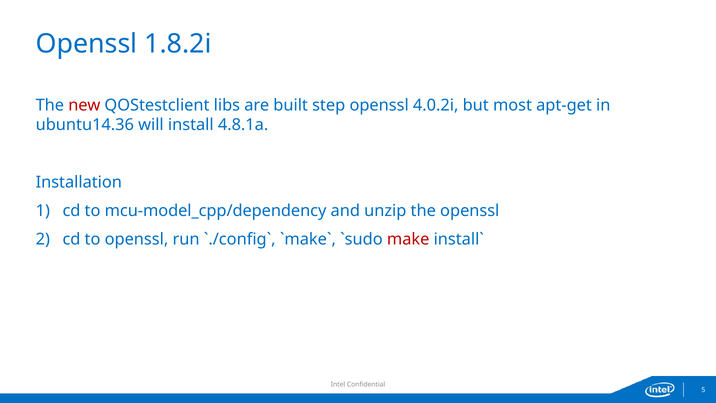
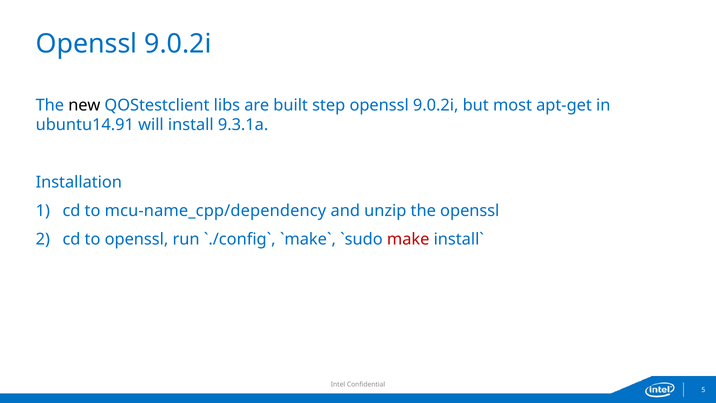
1.8.2i: 1.8.2i -> 9.0.2i (178, 44)
new colour: red -> black (84, 105)
4.0.2i: 4.0.2i -> 9.0.2i (436, 105)
ubuntu14.36: ubuntu14.36 -> ubuntu14.91 (85, 125)
4.8.1a: 4.8.1a -> 9.3.1a (243, 125)
mcu-model_cpp/dependency: mcu-model_cpp/dependency -> mcu-name_cpp/dependency (215, 211)
